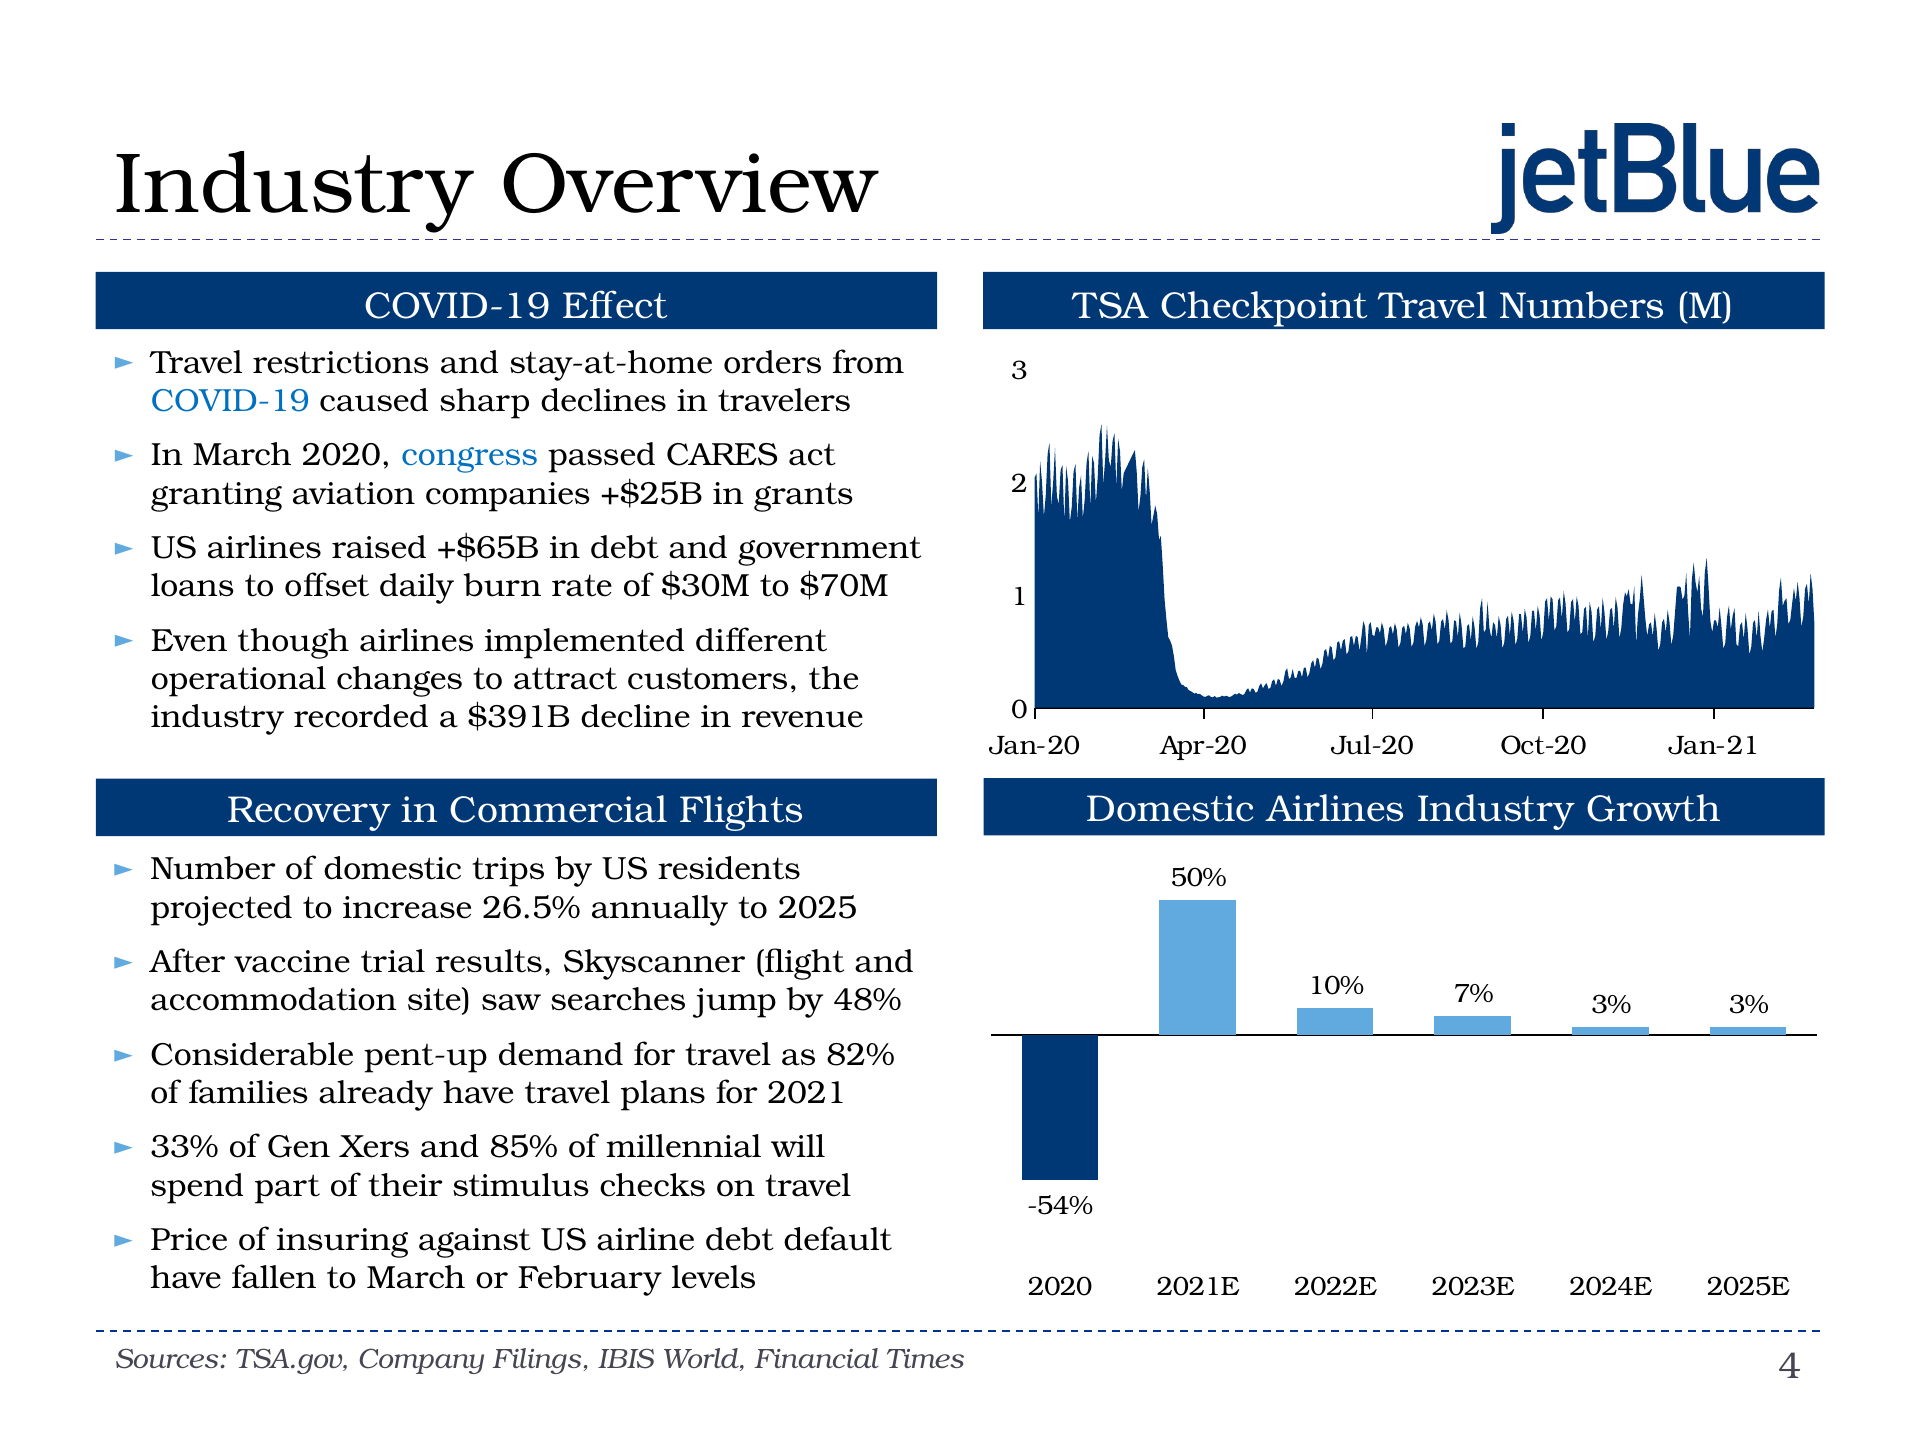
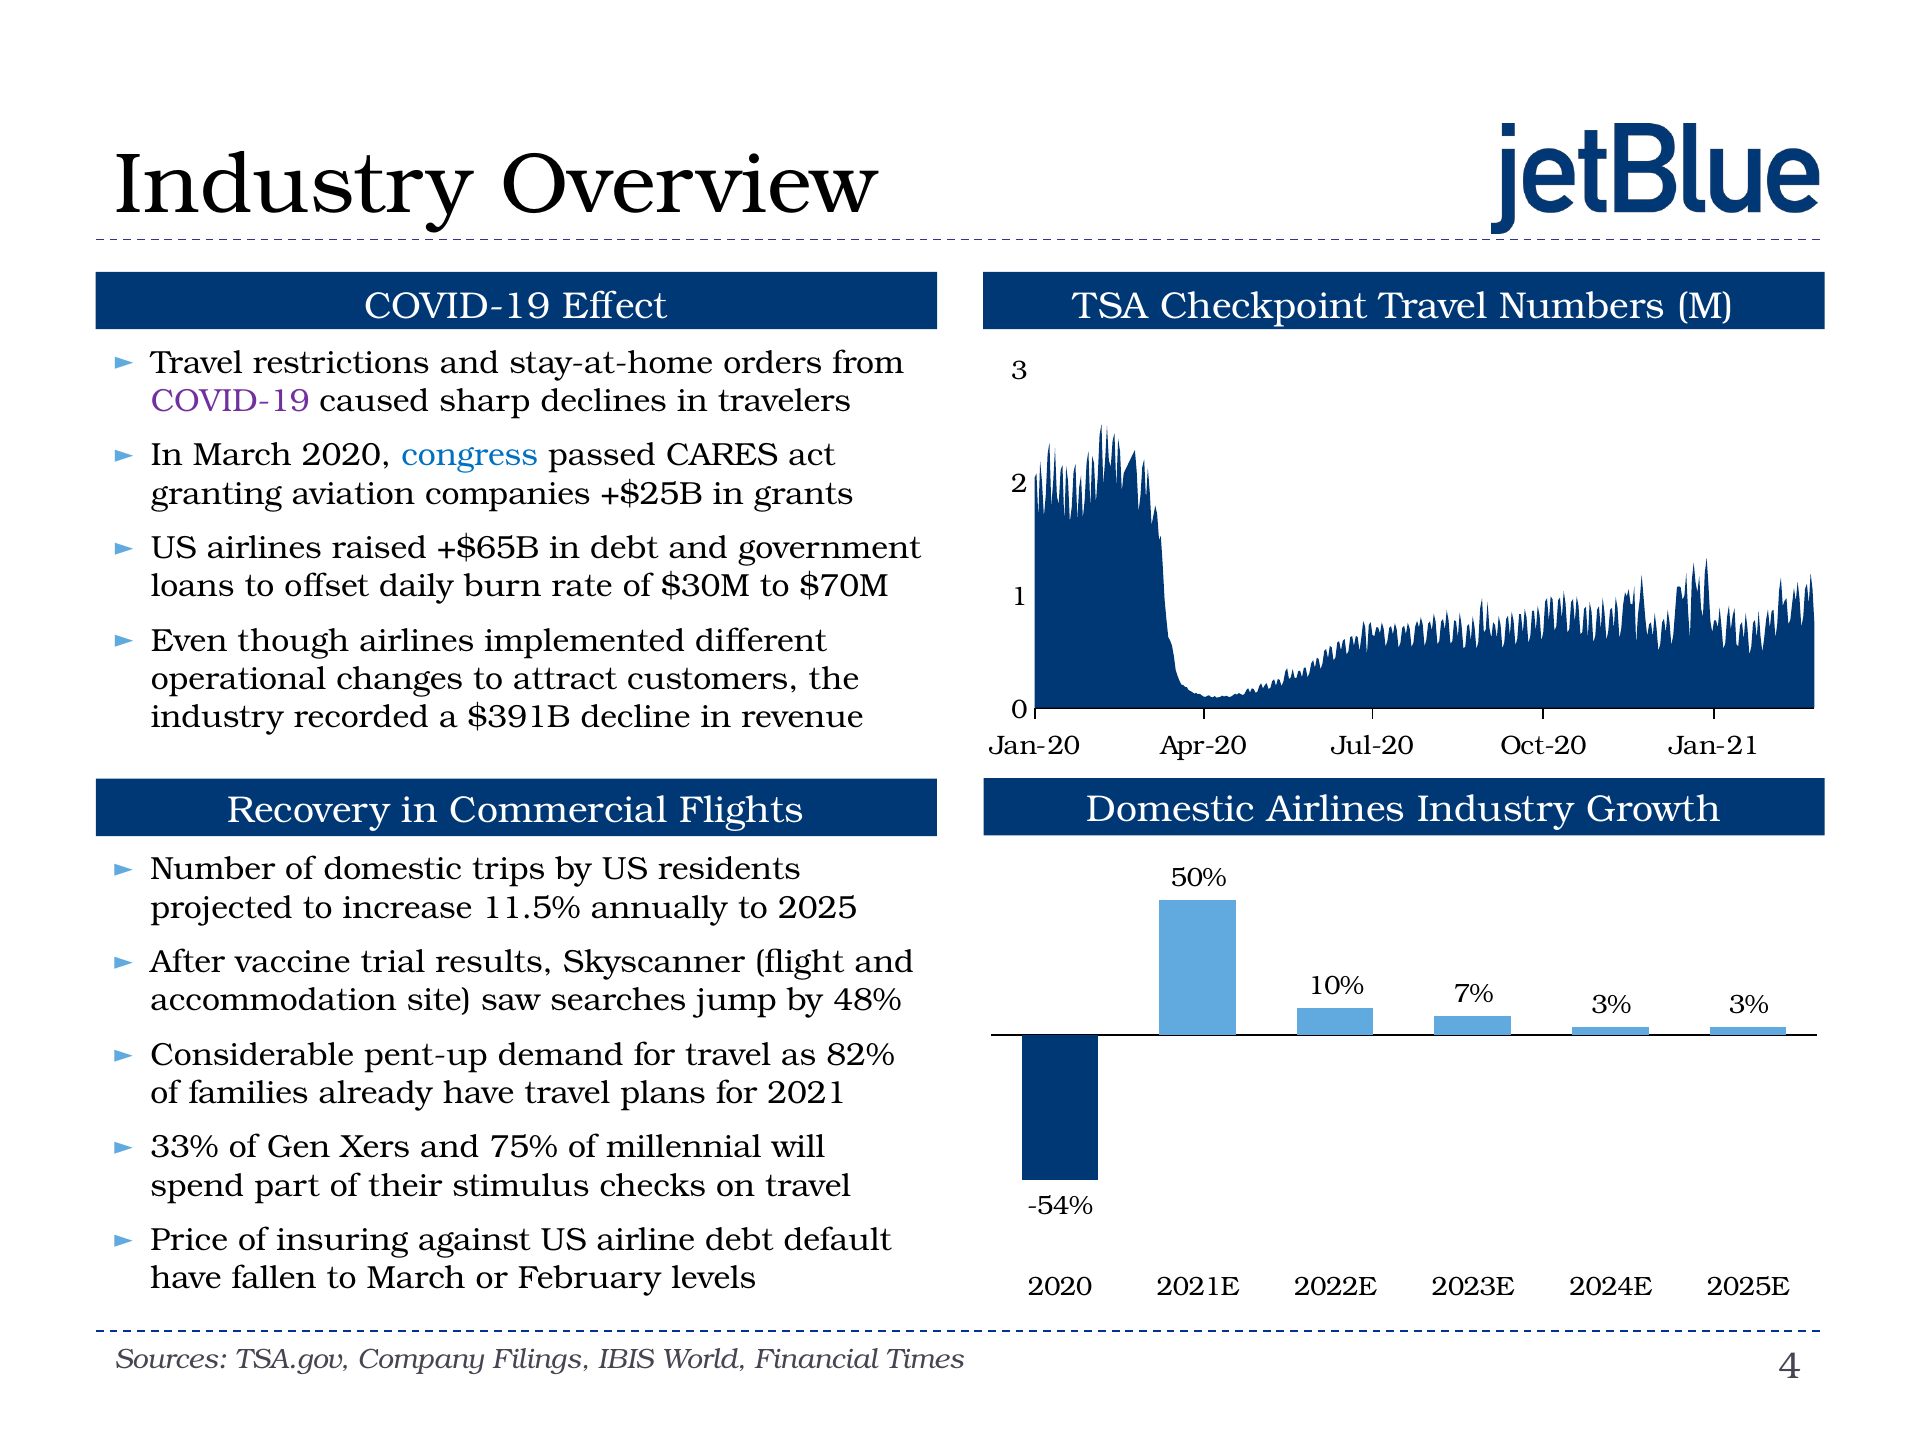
COVID-19 colour: blue -> purple (230, 401)
26.5%: 26.5% -> 11.5% (532, 908)
85%: 85% -> 75% (524, 1147)
